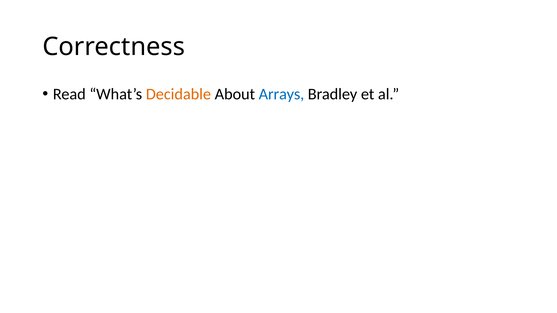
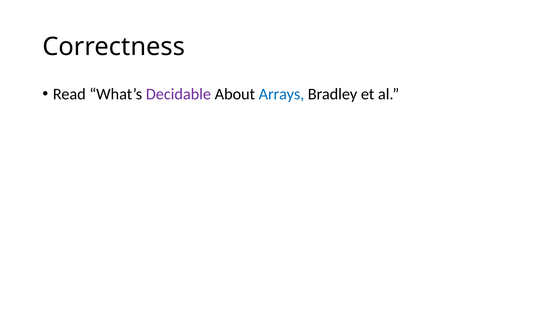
Decidable colour: orange -> purple (178, 94)
